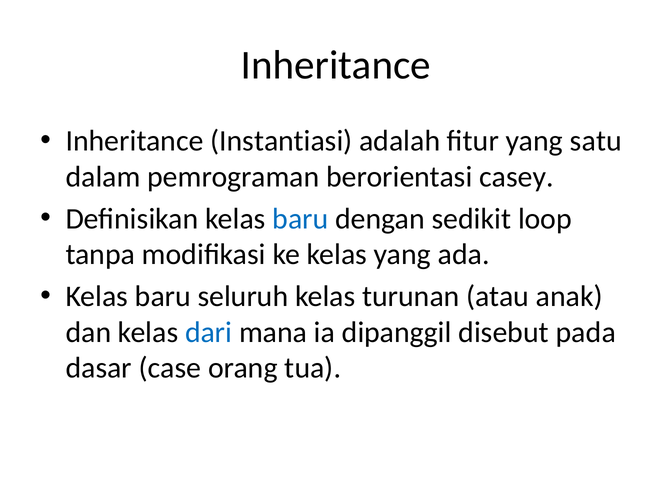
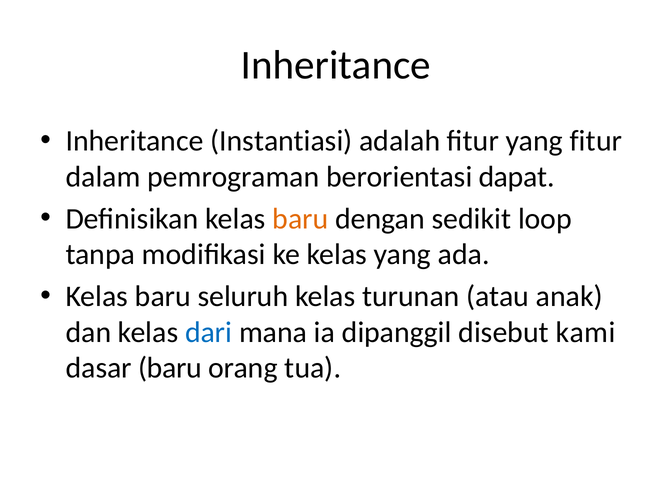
yang satu: satu -> fitur (596, 141)
casey: casey -> dapat (517, 177)
baru colour: blue -> orange (300, 219)
pada: pada -> kami (586, 332)
dasar case: case -> baru (170, 368)
